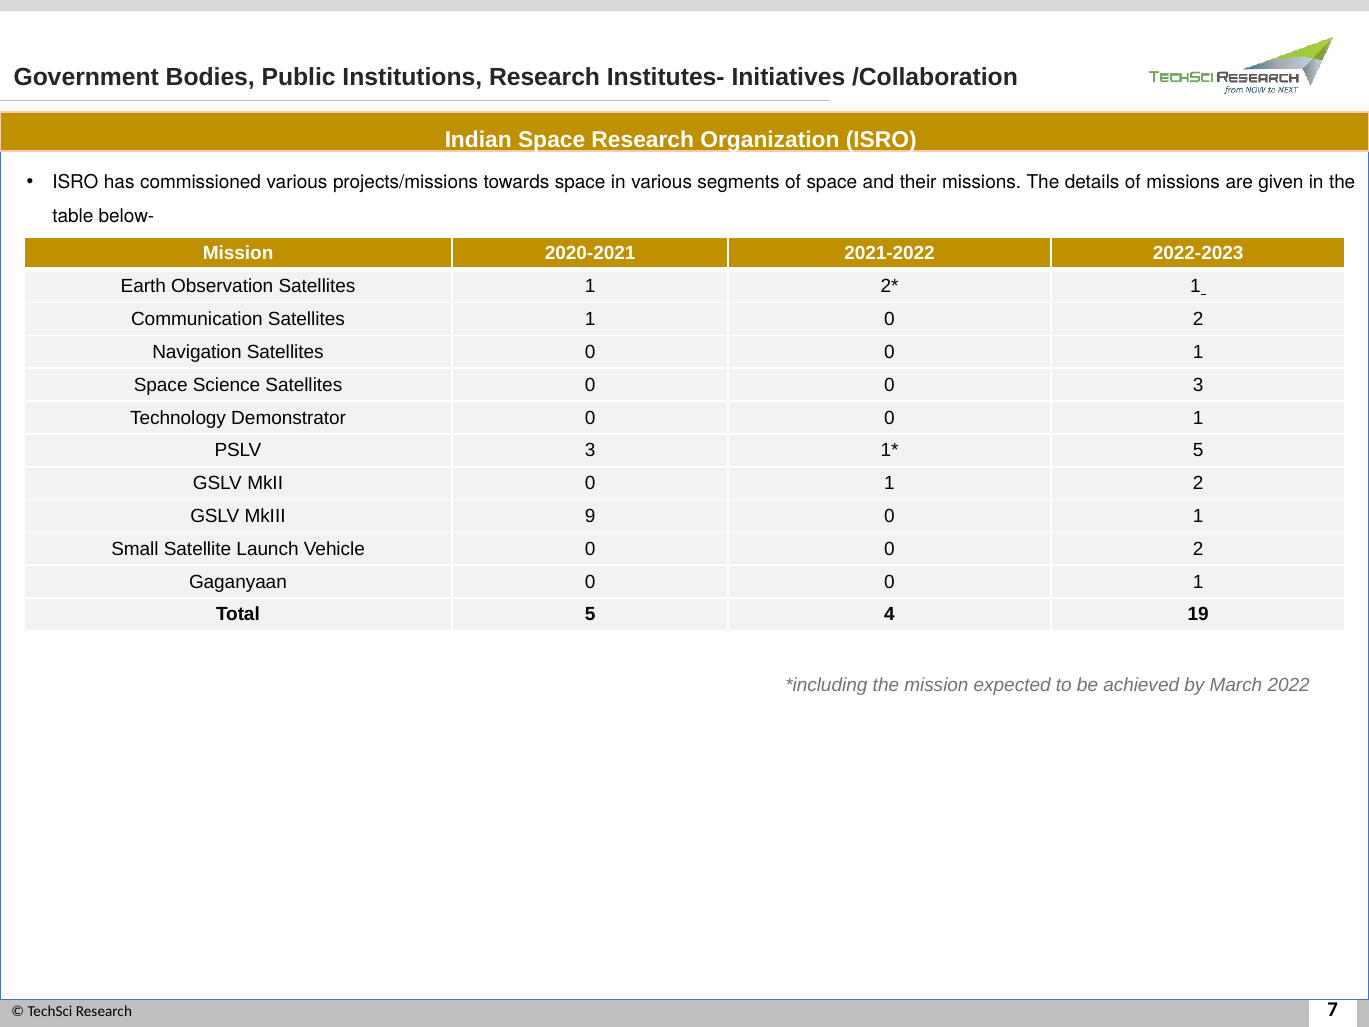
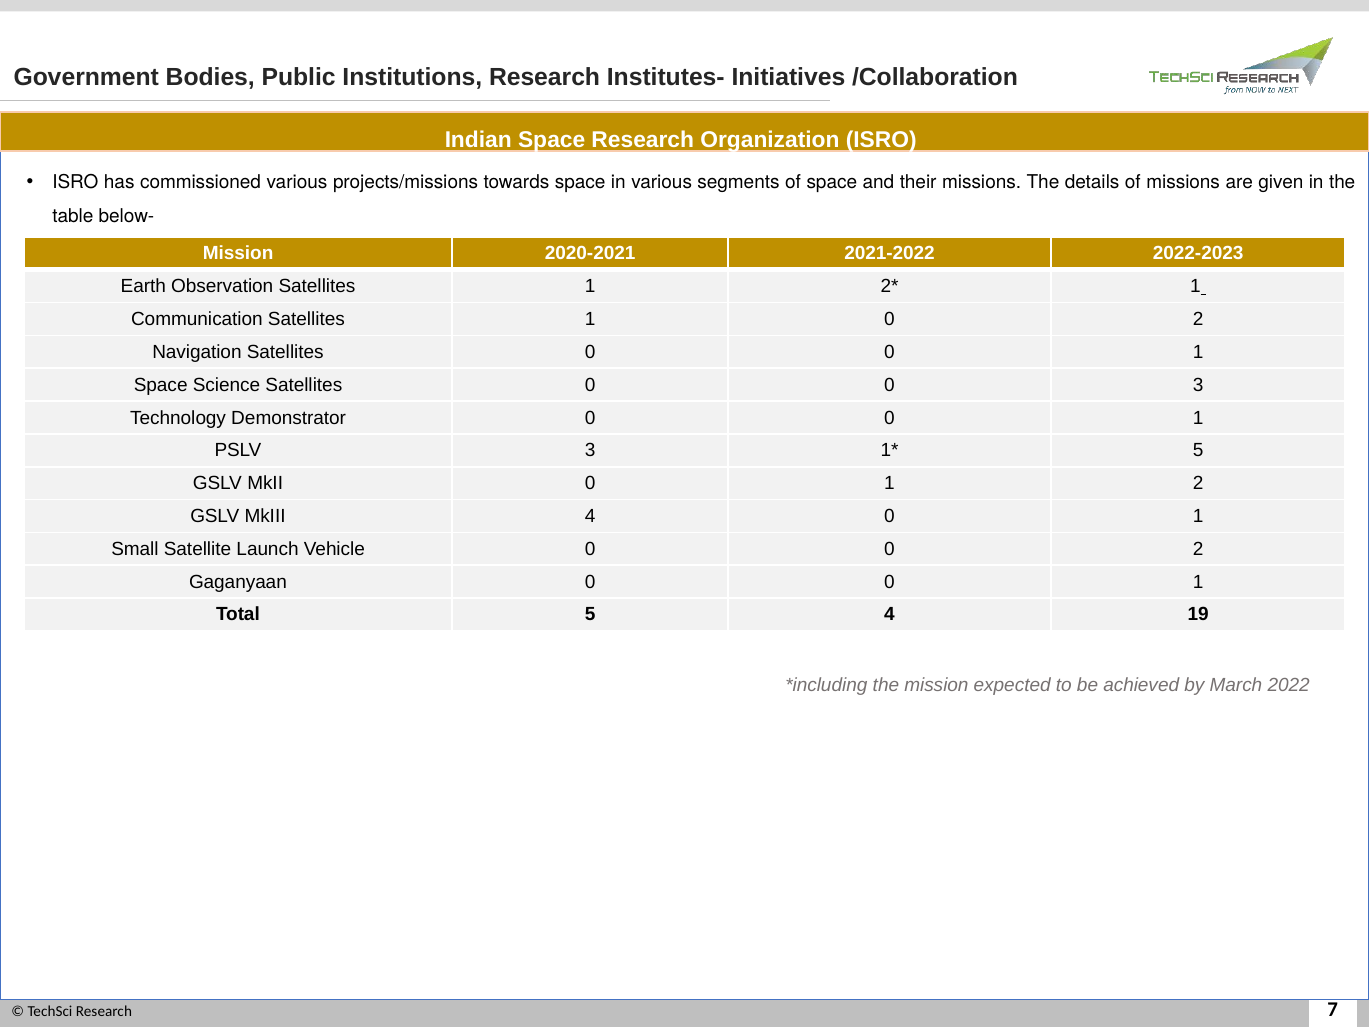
MkIII 9: 9 -> 4 (590, 516)
